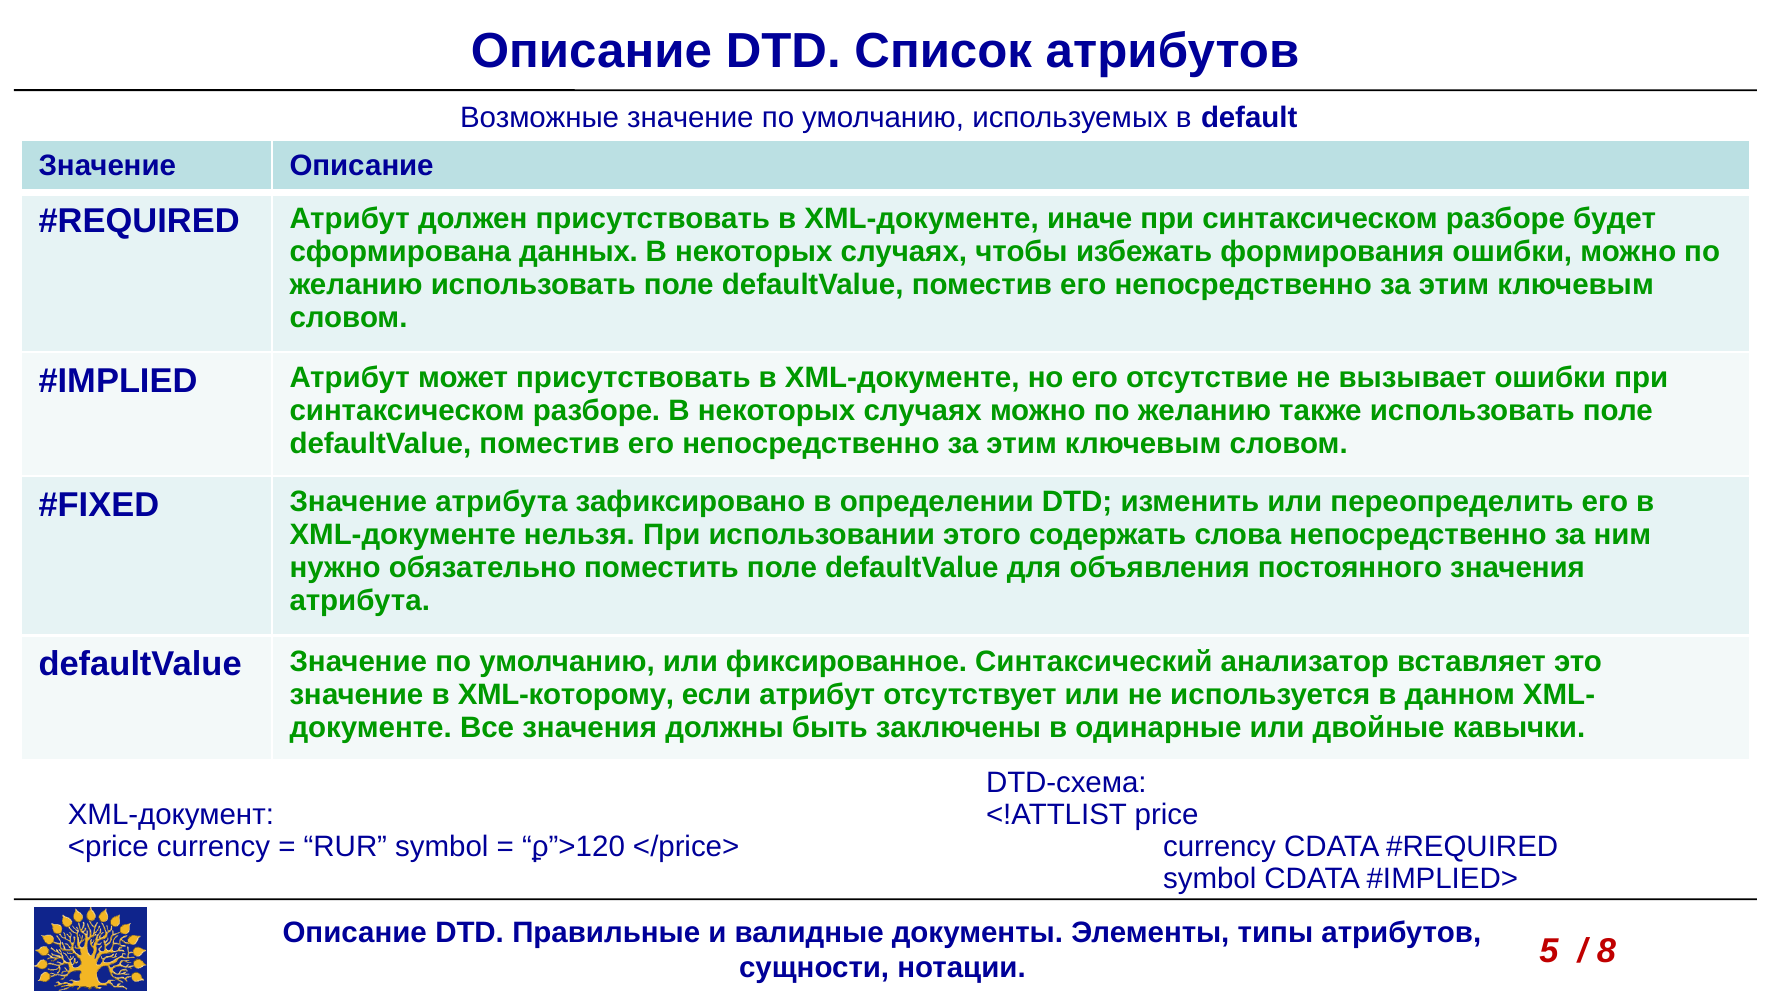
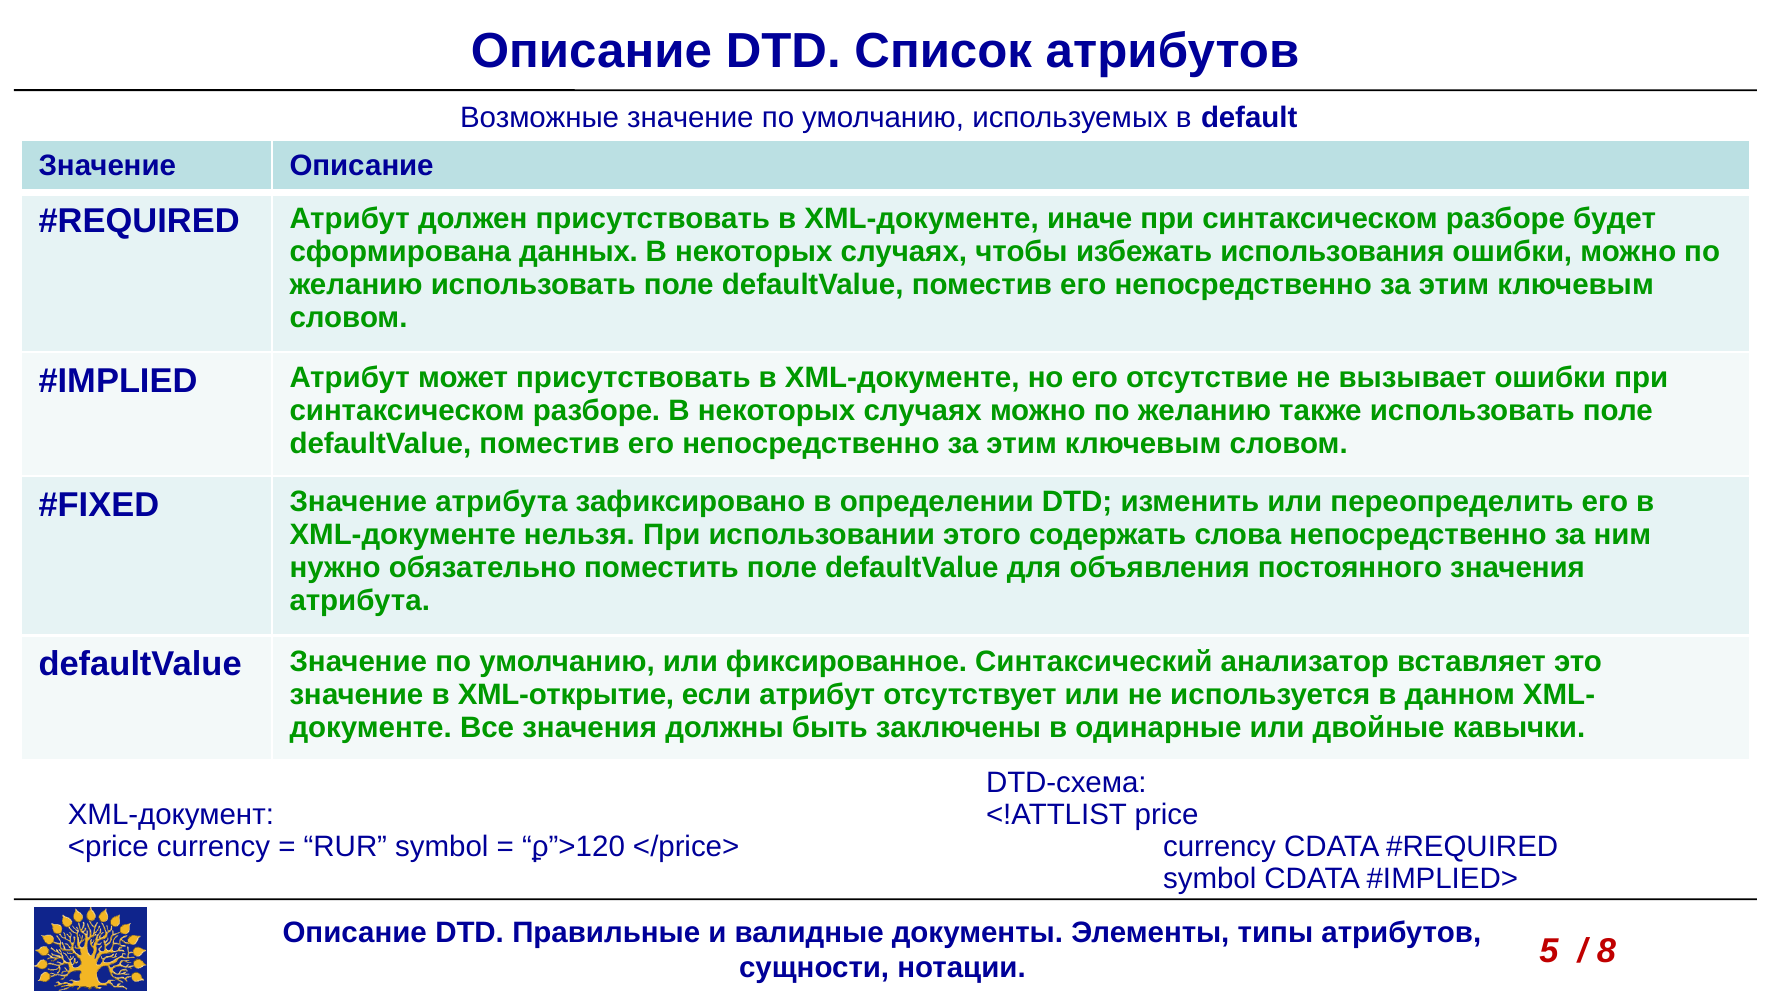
формирования: формирования -> использования (1332, 252)
XML-которому: XML-которому -> XML-открытие (566, 695)
